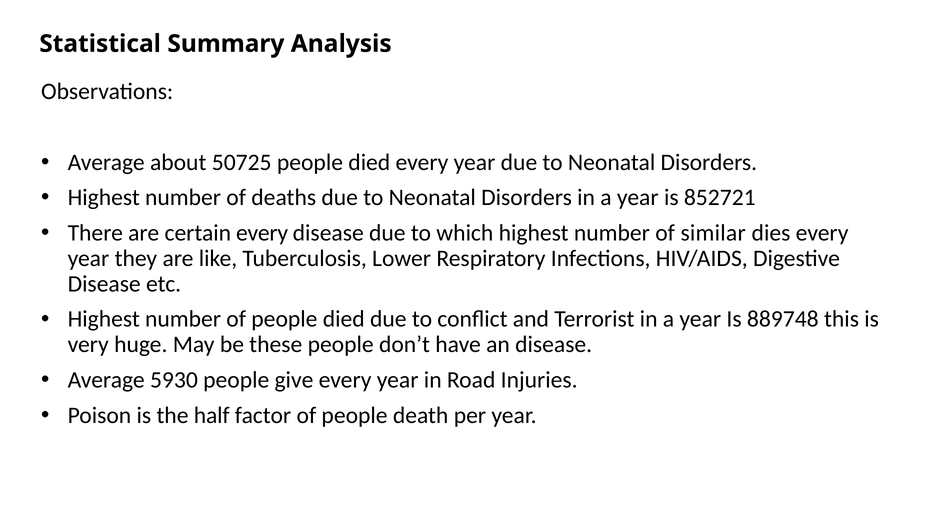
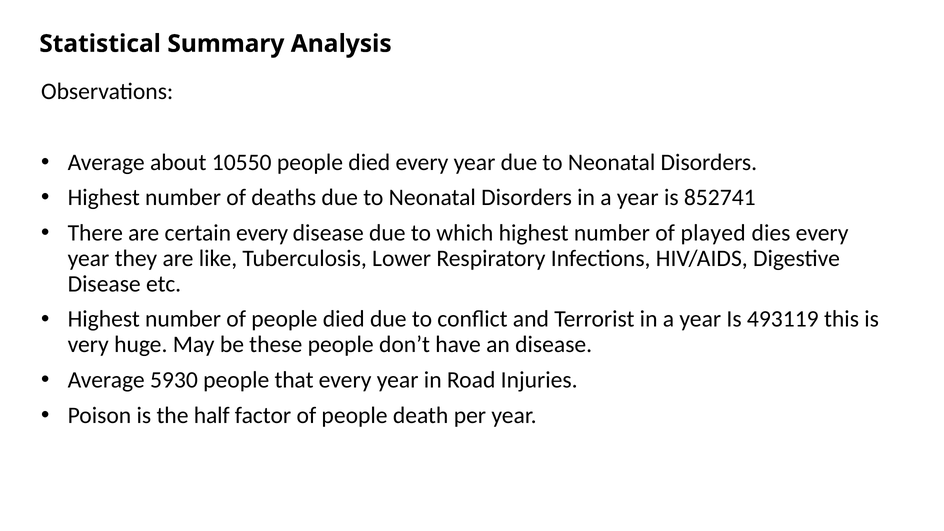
50725: 50725 -> 10550 (242, 162)
852721: 852721 -> 852741 (720, 198)
similar: similar -> played (713, 233)
889748: 889748 -> 493119 (783, 319)
give: give -> that (294, 380)
